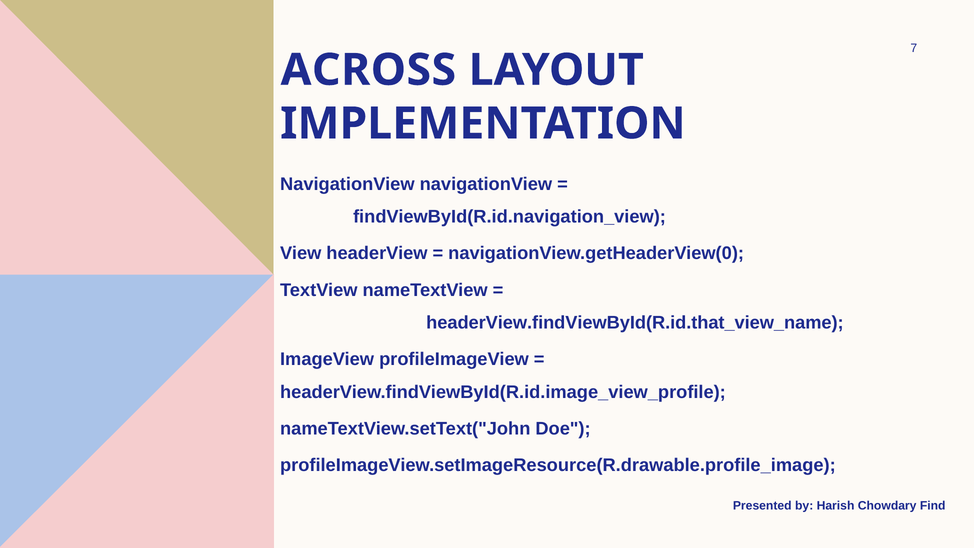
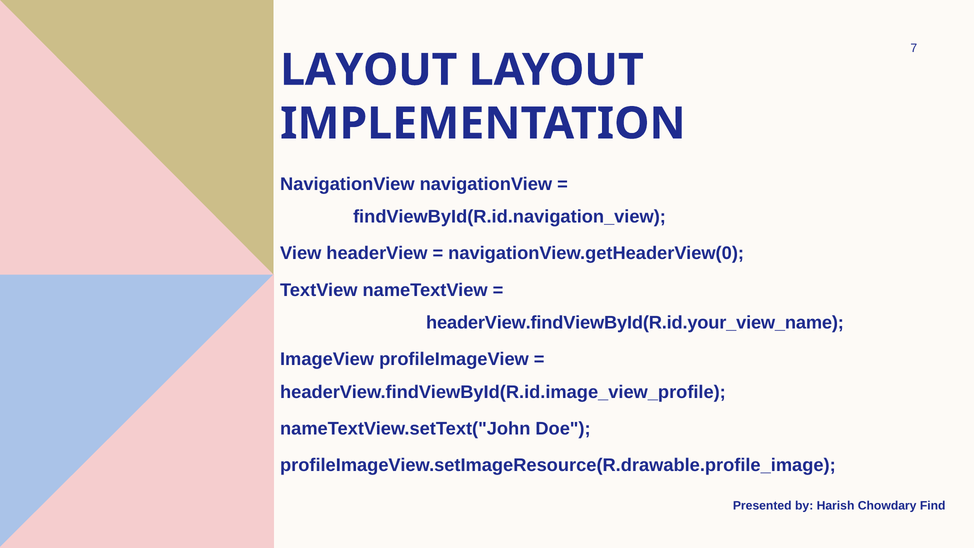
ACROSS: ACROSS -> LAYOUT (369, 70)
headerView.findViewById(R.id.that_view_name: headerView.findViewById(R.id.that_view_name -> headerView.findViewById(R.id.your_view_name (635, 323)
